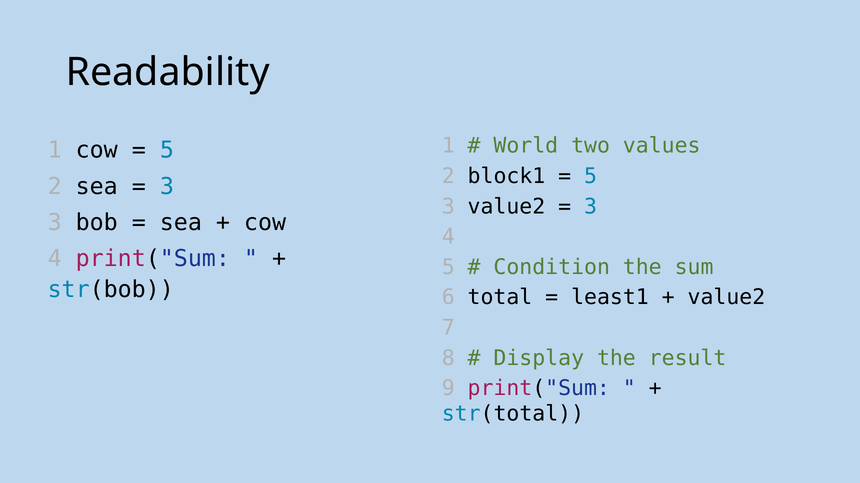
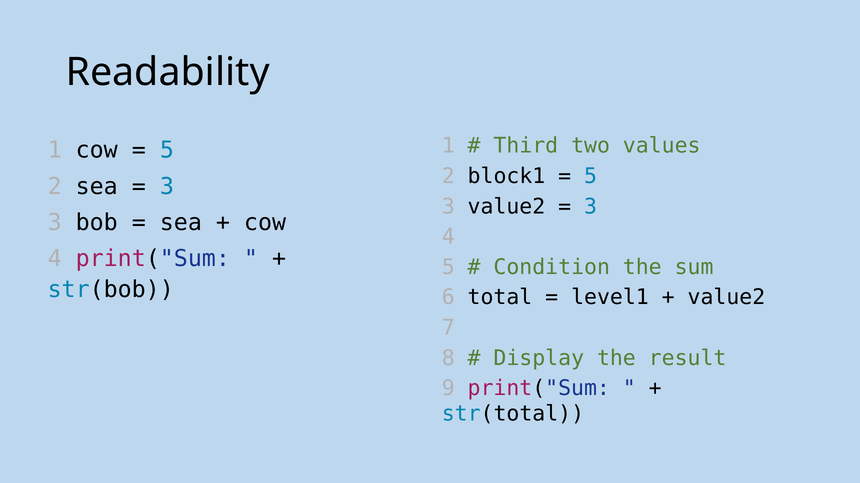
World: World -> Third (526, 146)
least1: least1 -> level1 (610, 298)
